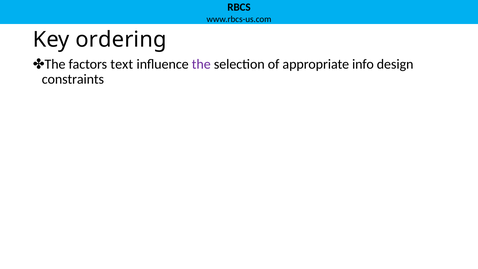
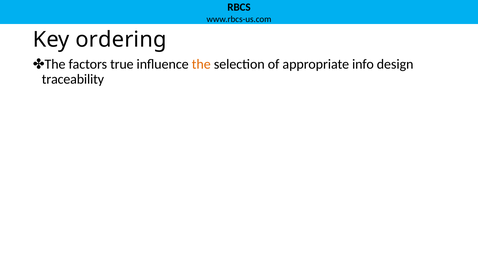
text: text -> true (122, 64)
the colour: purple -> orange (201, 64)
constraints: constraints -> traceability (73, 79)
